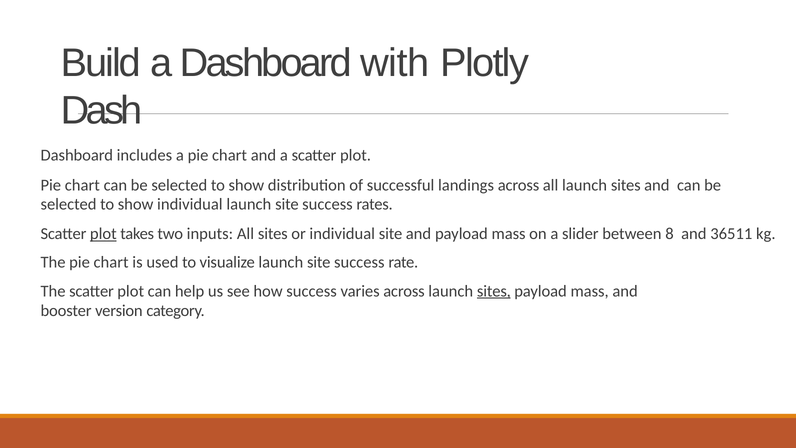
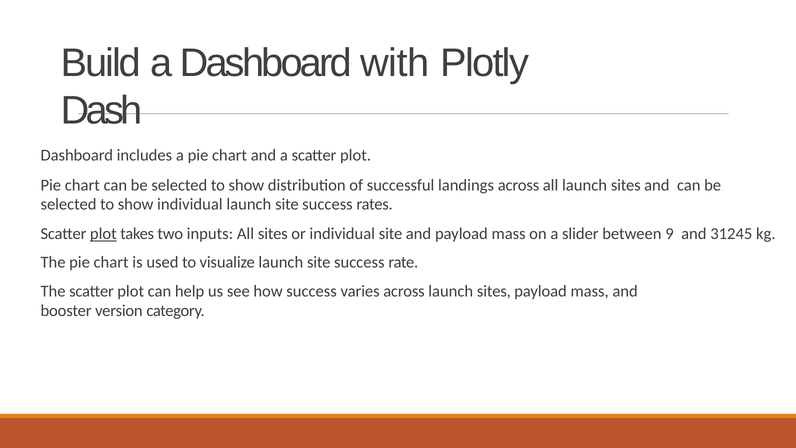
8: 8 -> 9 (669, 234)
36511: 36511 -> 31245 (731, 234)
sites underline: present -> none (494, 291)
